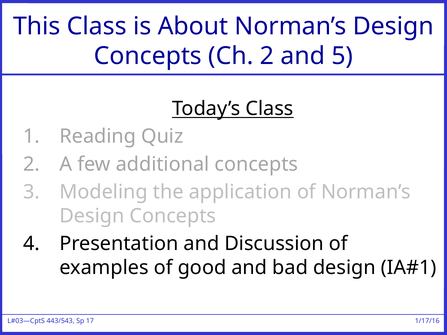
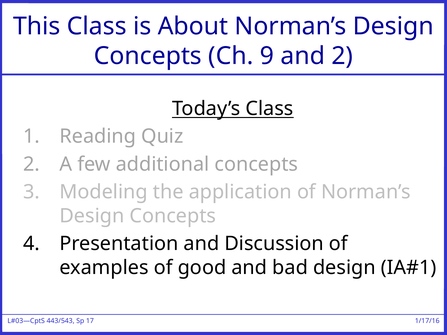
Ch 2: 2 -> 9 (267, 56)
and 5: 5 -> 2 (342, 56)
